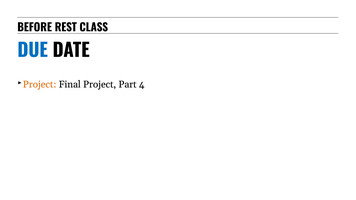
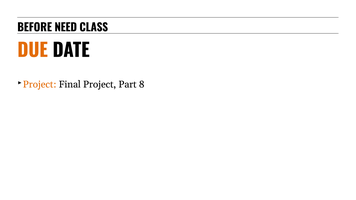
REST: REST -> NEED (66, 28)
DUE colour: blue -> orange (33, 51)
4: 4 -> 8 (142, 84)
